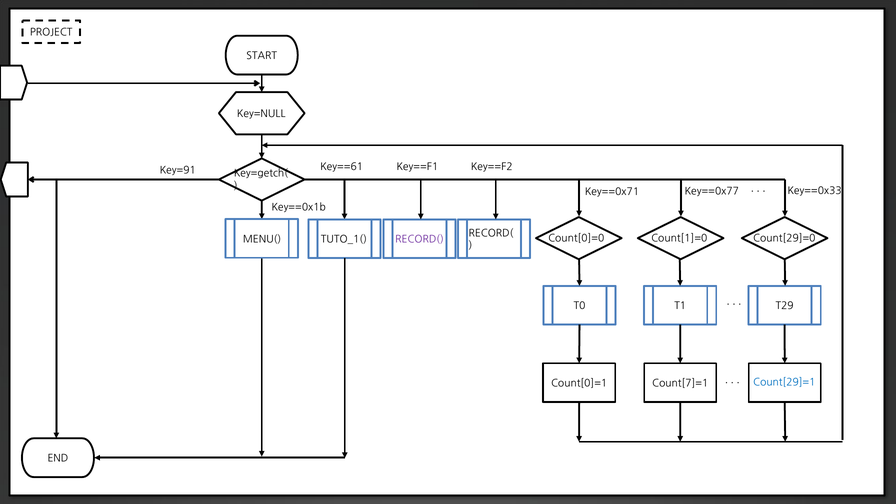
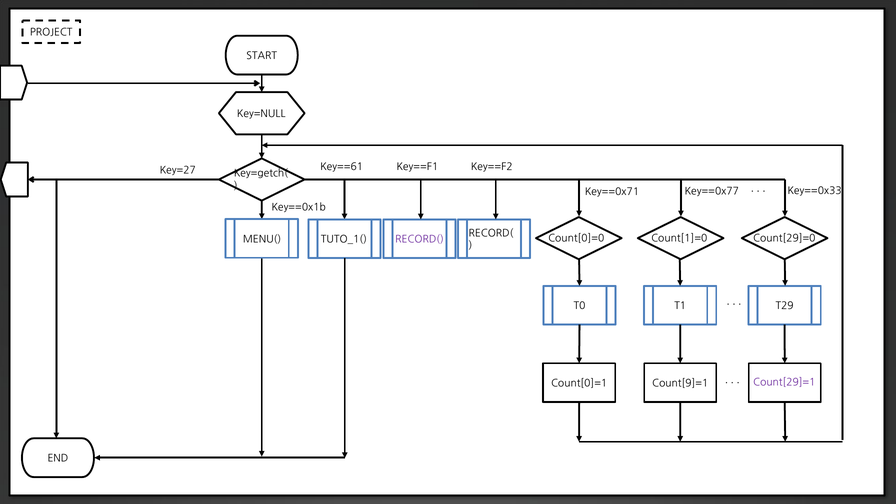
Key=91: Key=91 -> Key=27 (178, 170)
Count[29]=1 colour: blue -> purple (784, 382)
Count[7]=1: Count[7]=1 -> Count[9]=1 (680, 383)
